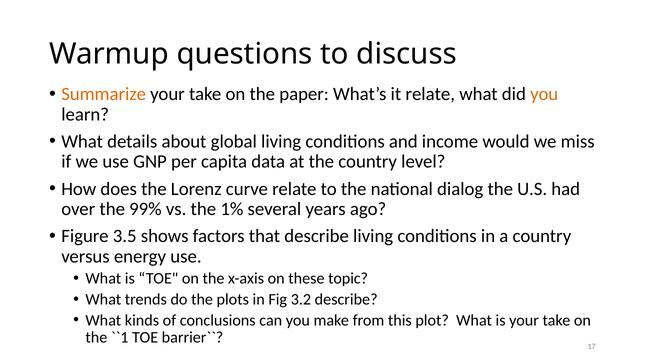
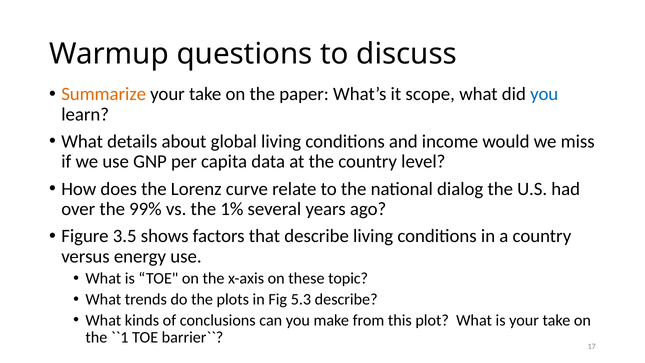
it relate: relate -> scope (430, 94)
you colour: orange -> blue (544, 94)
3.2: 3.2 -> 5.3 (301, 299)
